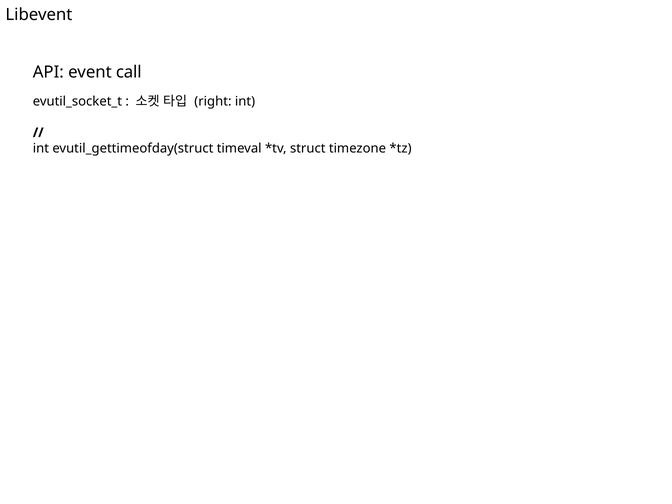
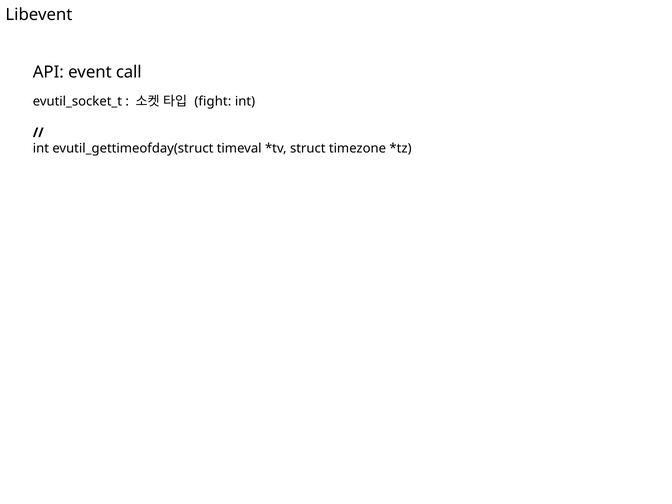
right: right -> fight (213, 101)
